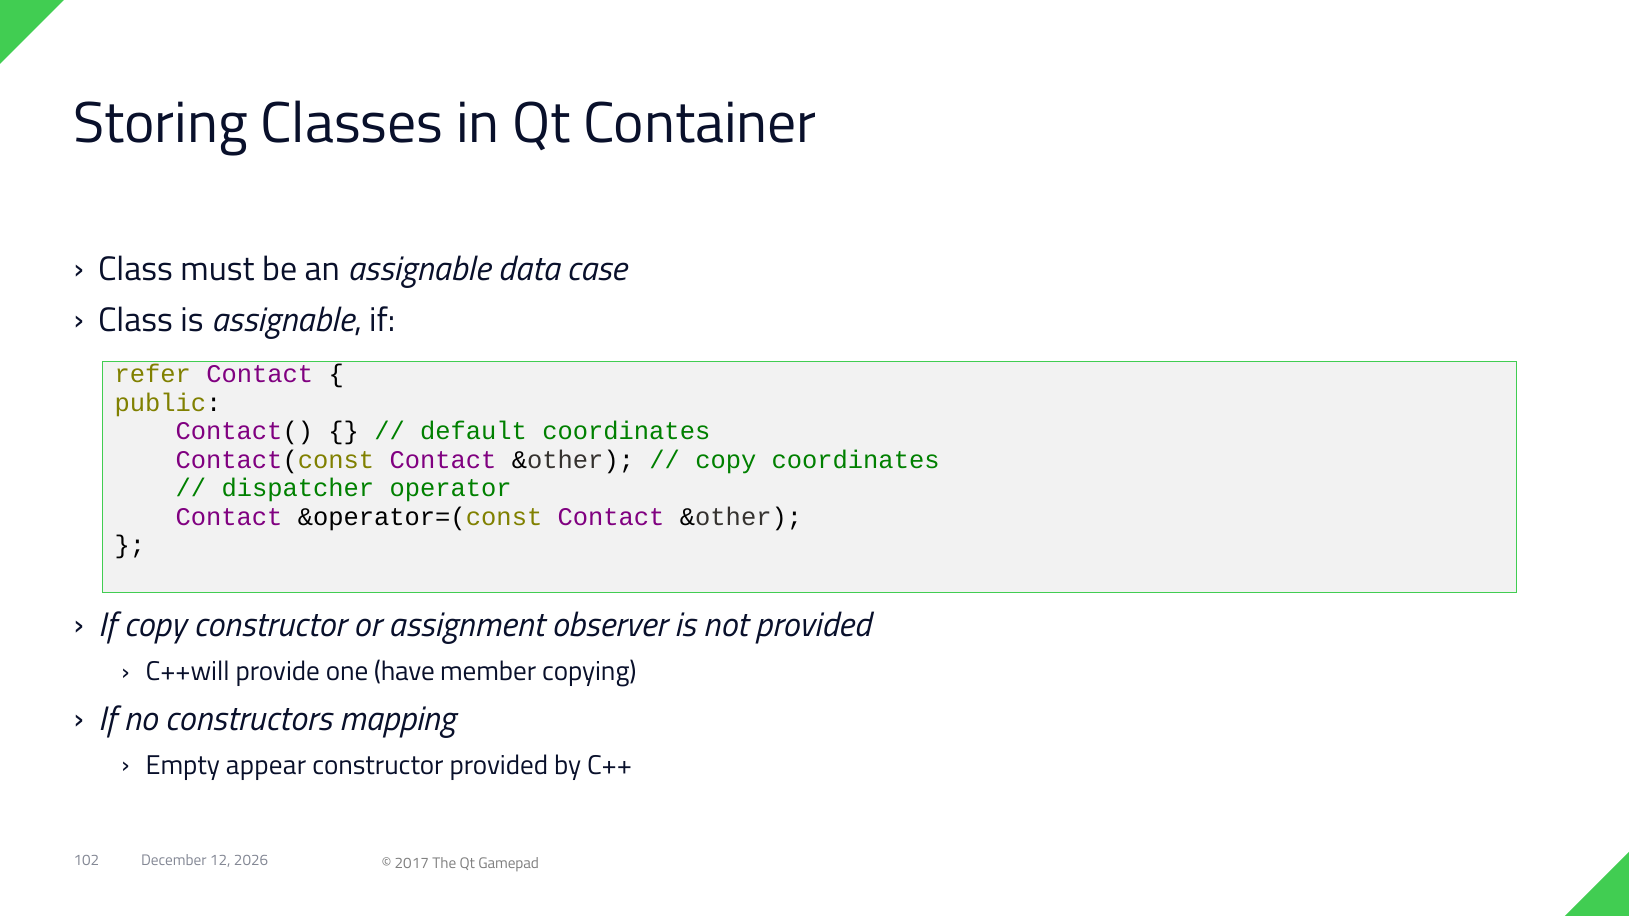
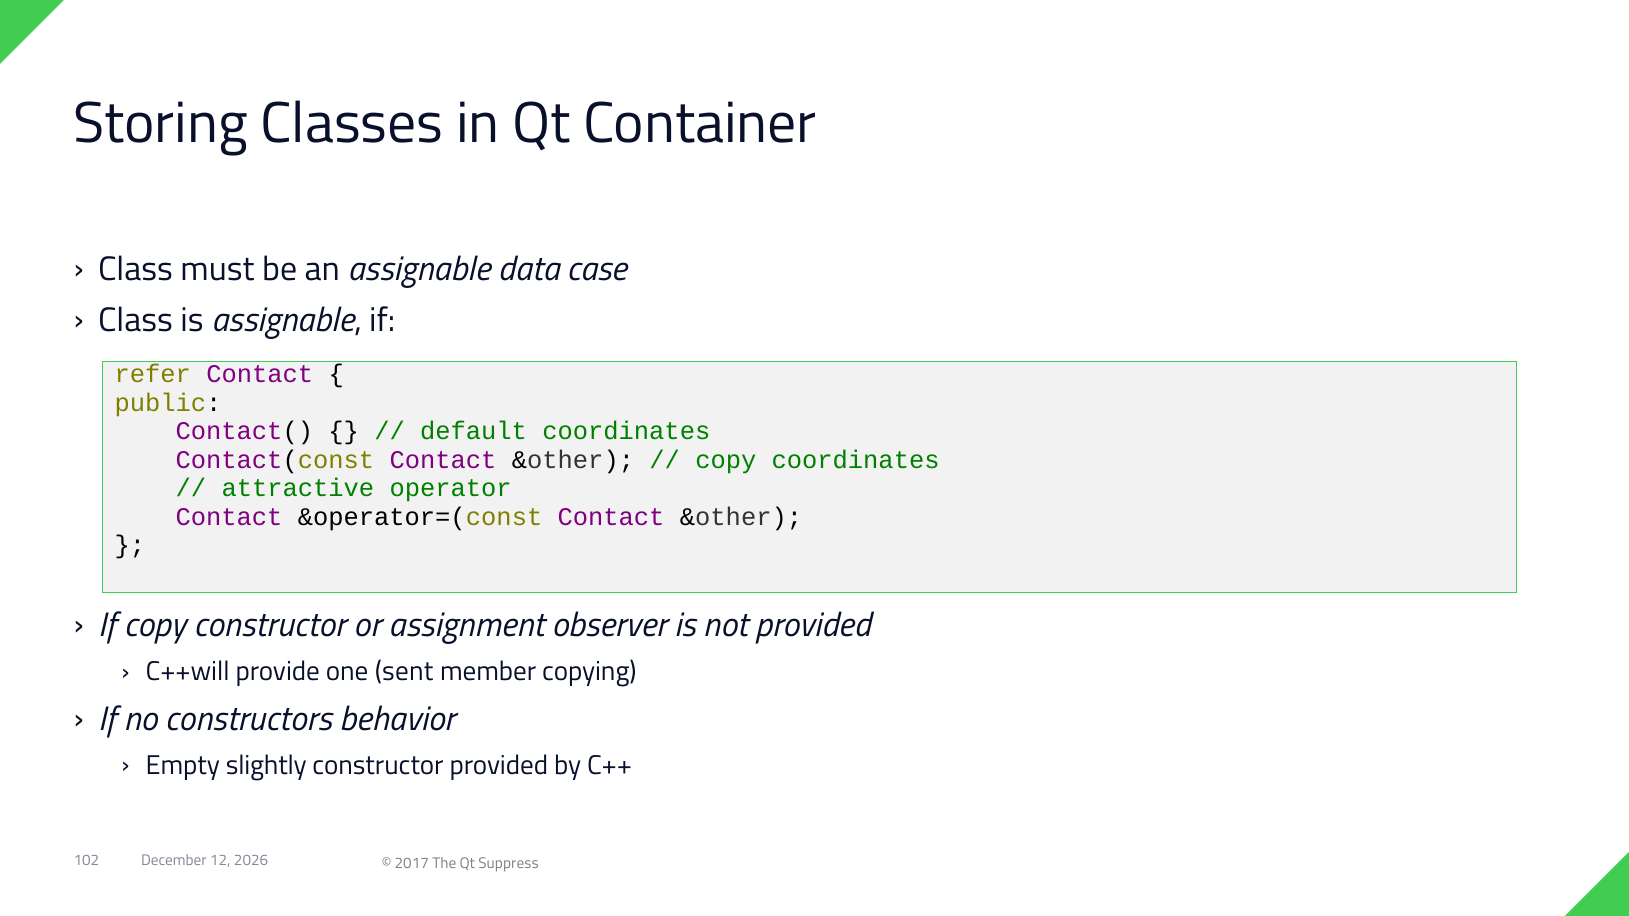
dispatcher: dispatcher -> attractive (298, 489)
have: have -> sent (404, 672)
mapping: mapping -> behavior (397, 720)
appear: appear -> slightly (266, 766)
Gamepad: Gamepad -> Suppress (509, 863)
